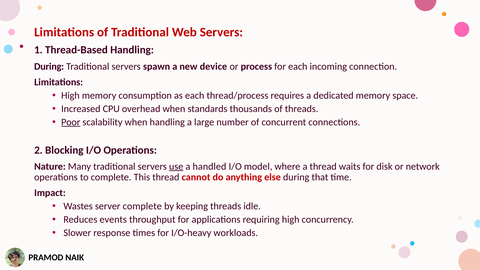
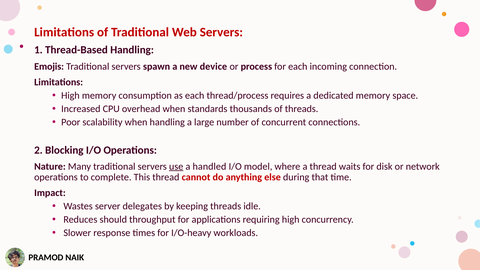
During: During -> Emojis (49, 66)
Poor underline: present -> none (71, 122)
server complete: complete -> delegates (142, 206)
events: events -> should (113, 220)
